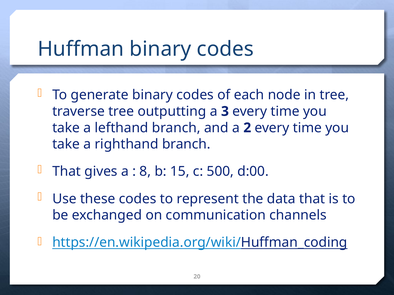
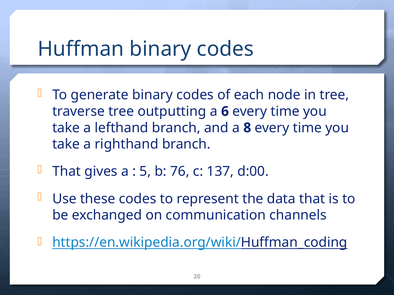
3: 3 -> 6 (225, 112)
2: 2 -> 8 (247, 128)
8: 8 -> 5 (145, 172)
15: 15 -> 76 (180, 172)
500: 500 -> 137 (220, 172)
